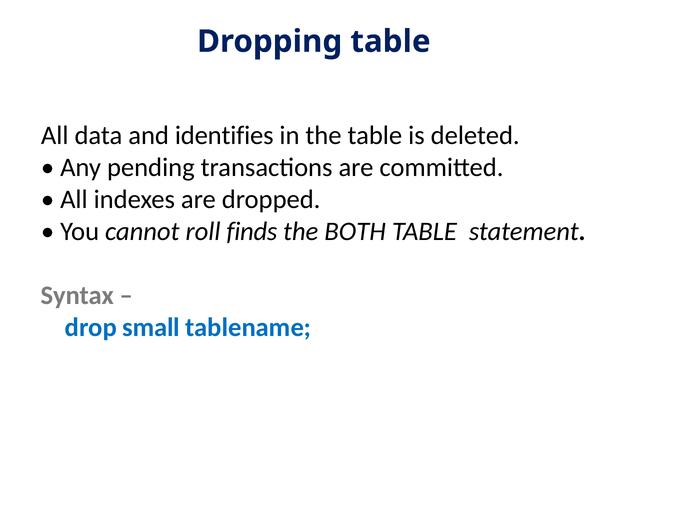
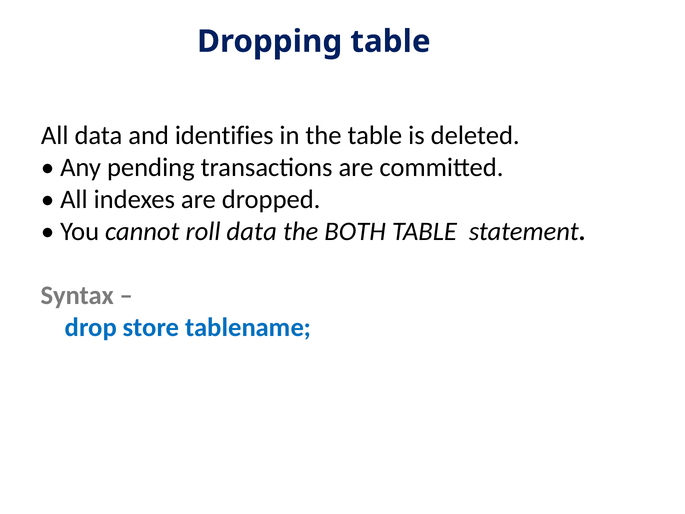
roll finds: finds -> data (252, 231)
small: small -> store (151, 327)
